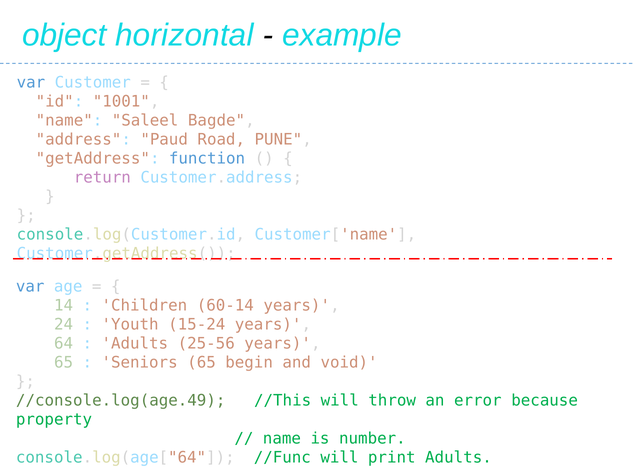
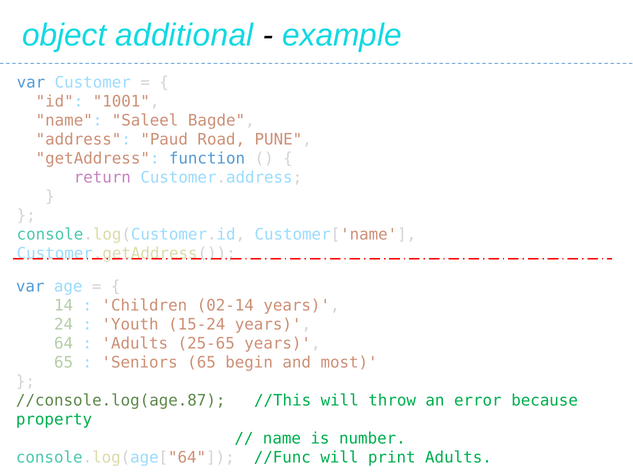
horizontal: horizontal -> additional (184, 35)
60-14: 60-14 -> 02-14 (225, 305)
25-56: 25-56 -> 25-65 (206, 343)
void: void -> most (349, 362)
//console.log(age.49: //console.log(age.49 -> //console.log(age.87 (121, 400)
